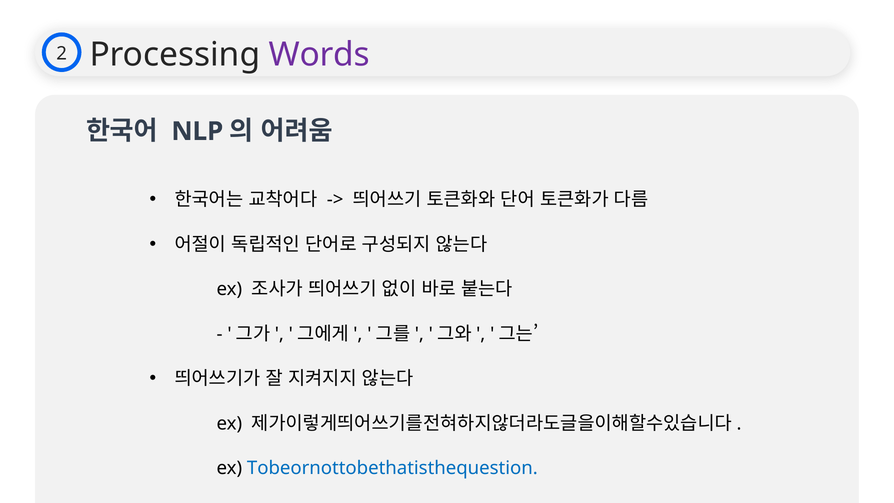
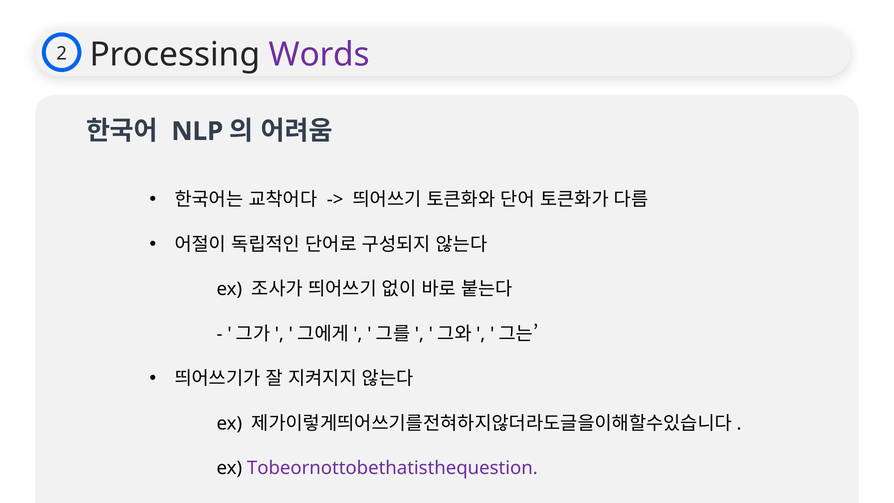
Tobeornottobethatisthequestion colour: blue -> purple (392, 468)
